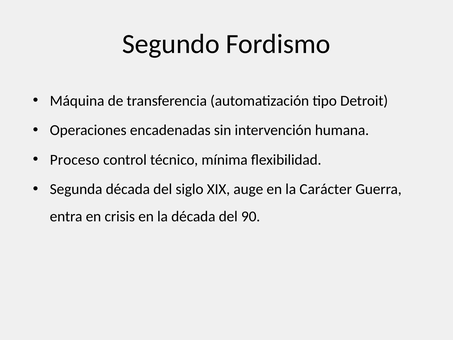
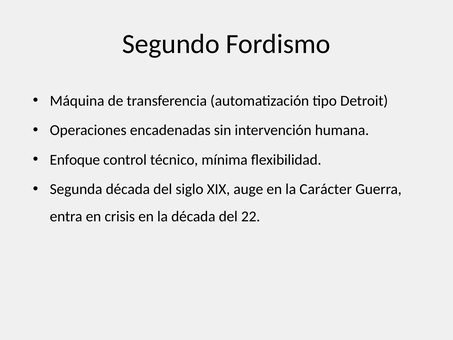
Proceso: Proceso -> Enfoque (75, 160)
90: 90 -> 22 (251, 216)
